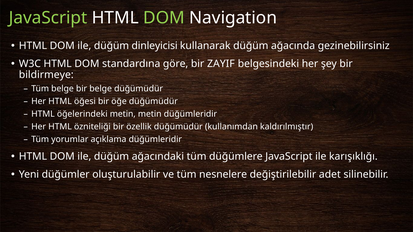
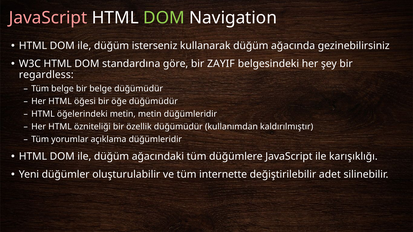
JavaScript colour: light green -> pink (48, 18)
dinleyicisi: dinleyicisi -> isterseniz (155, 46)
bildirmeye: bildirmeye -> regardless (46, 75)
nesnelere: nesnelere -> internette (223, 175)
